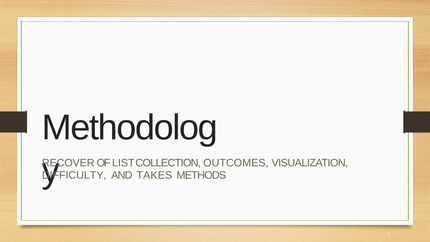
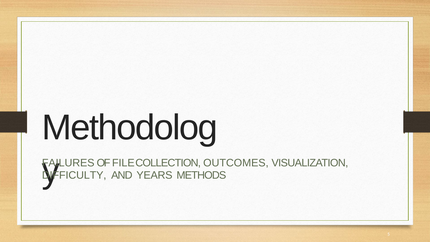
RECOVER: RECOVER -> FAILURES (68, 163)
LIST: LIST -> FILE (123, 163)
TAKES: TAKES -> YEARS (154, 175)
